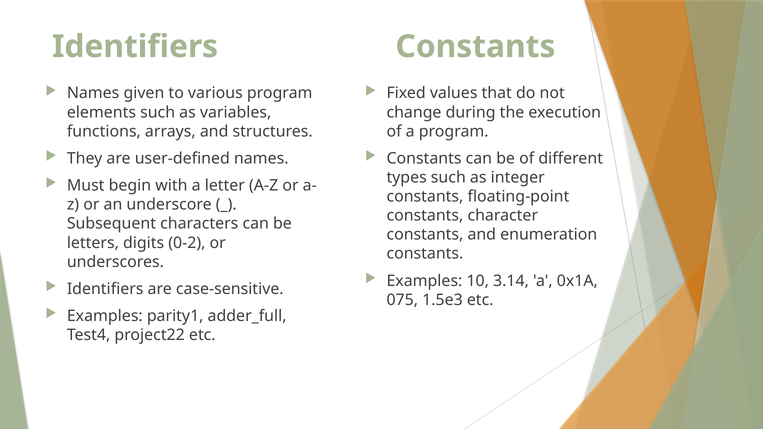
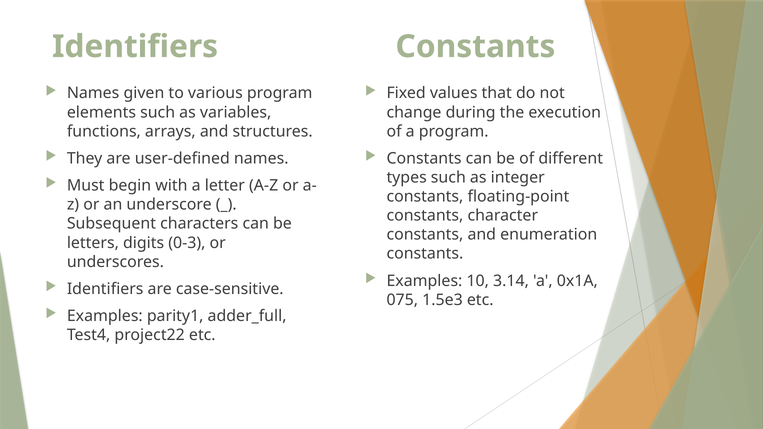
0-2: 0-2 -> 0-3 (187, 243)
